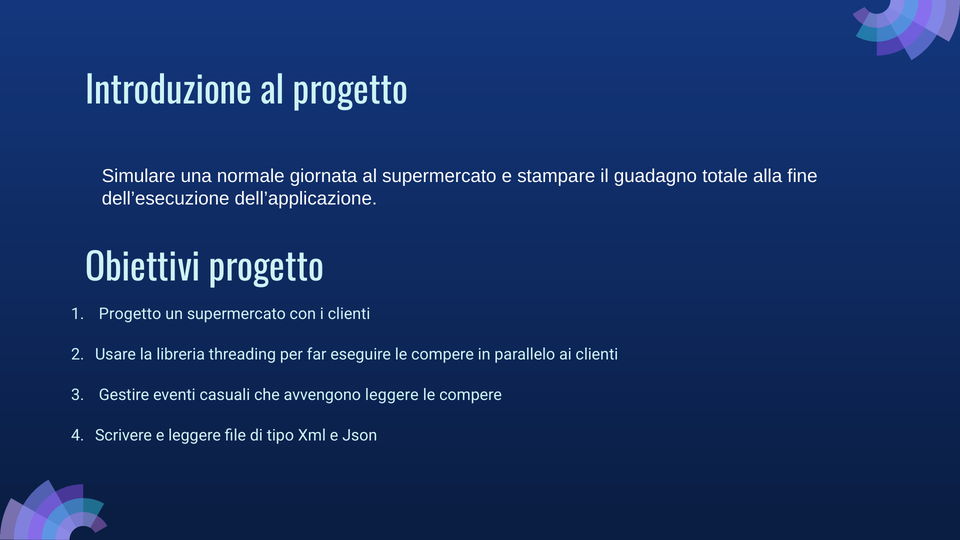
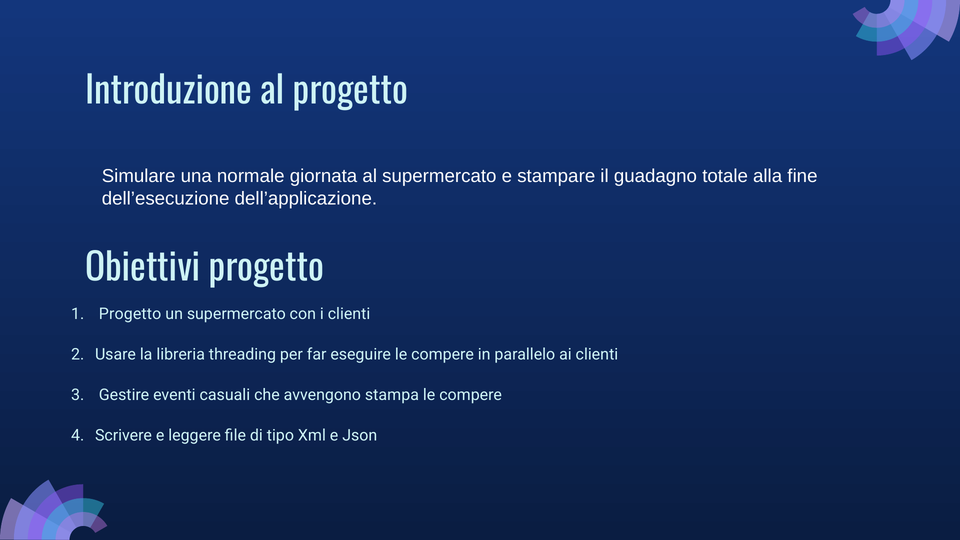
avvengono leggere: leggere -> stampa (392, 395)
